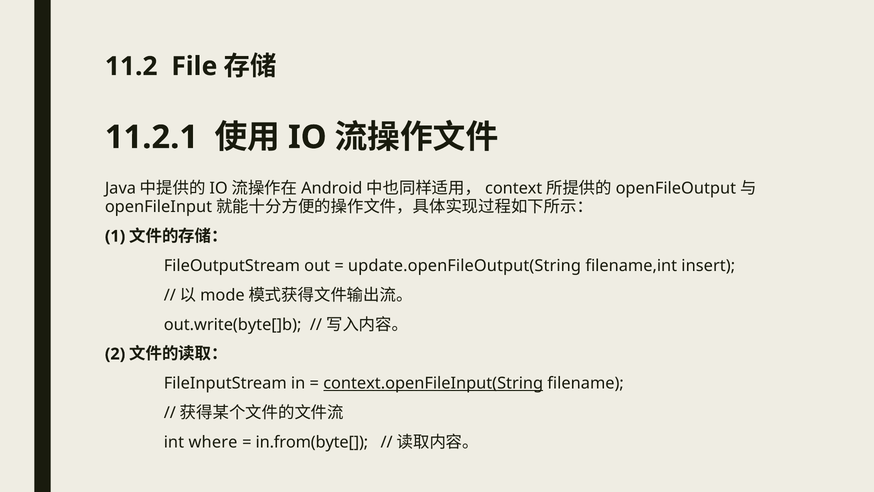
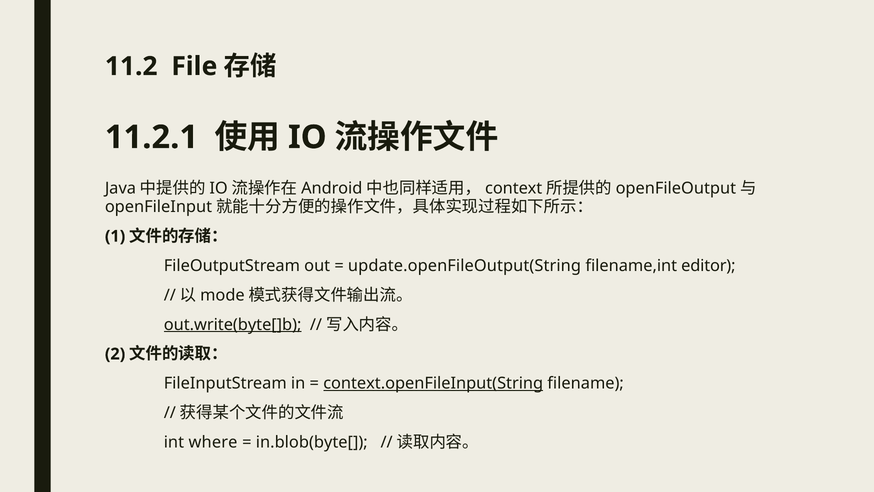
insert: insert -> editor (708, 266)
out.write(byte[]b underline: none -> present (233, 324)
in.from(byte[: in.from(byte[ -> in.blob(byte[ (312, 442)
